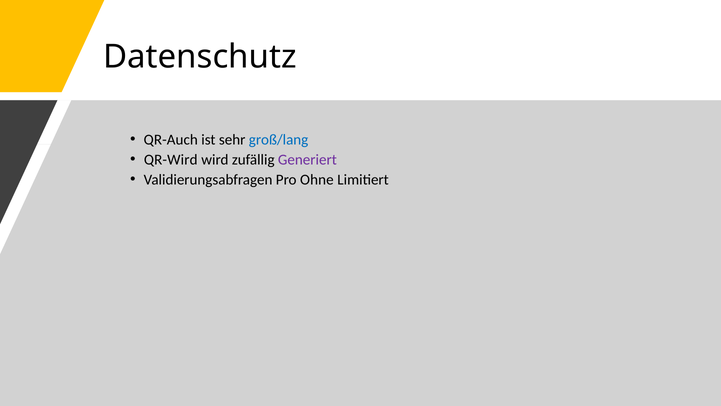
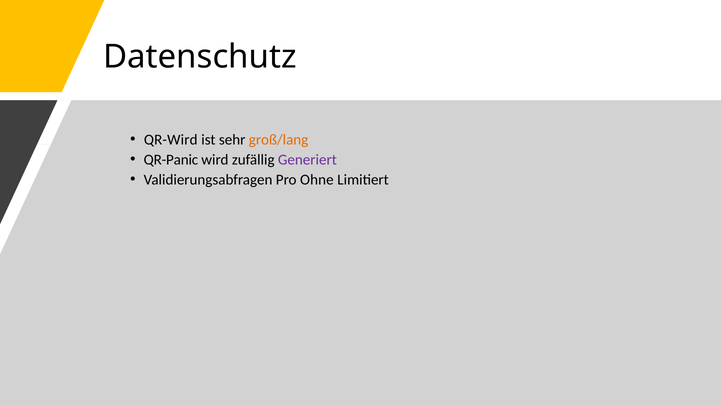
QR-Auch: QR-Auch -> QR-Wird (171, 139)
groß/lang colour: blue -> orange (279, 139)
QR-Wird: QR-Wird -> QR-Panic (171, 159)
